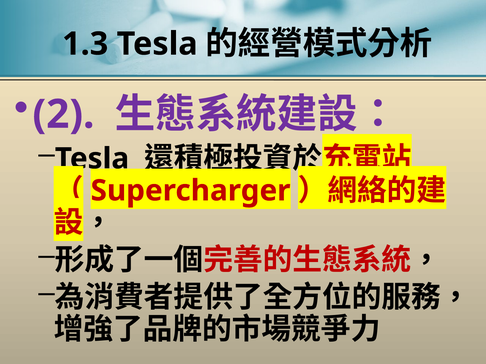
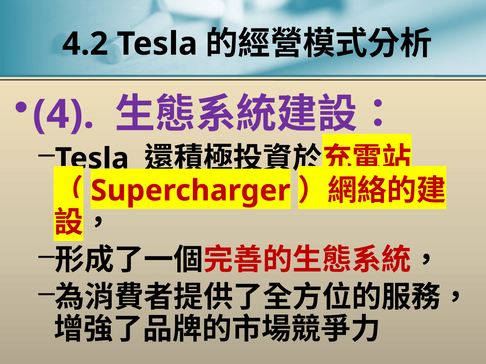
1.3: 1.3 -> 4.2 (85, 44)
2: 2 -> 4 (63, 115)
